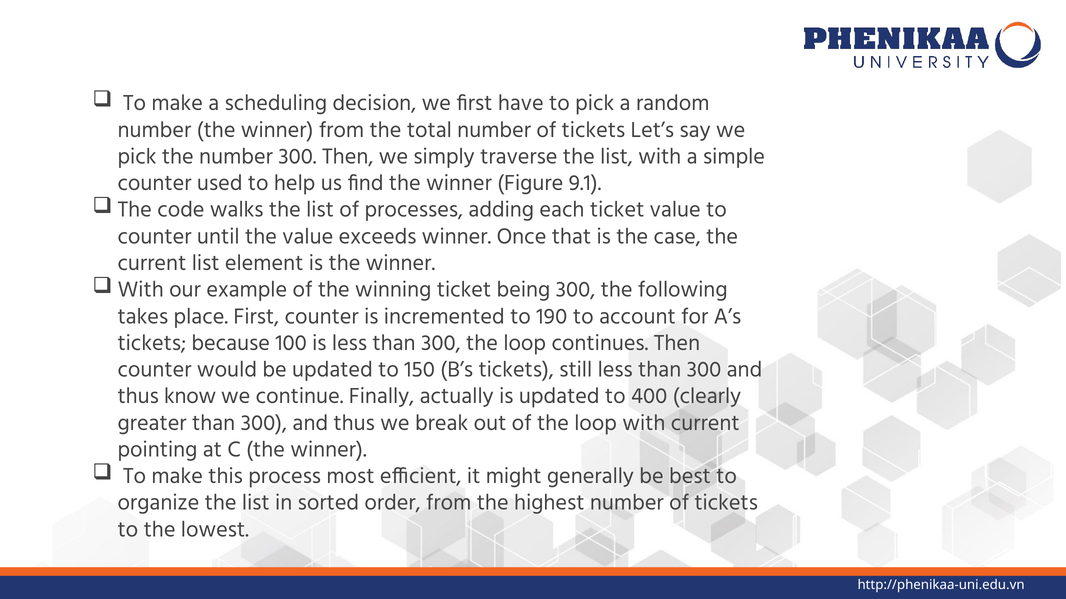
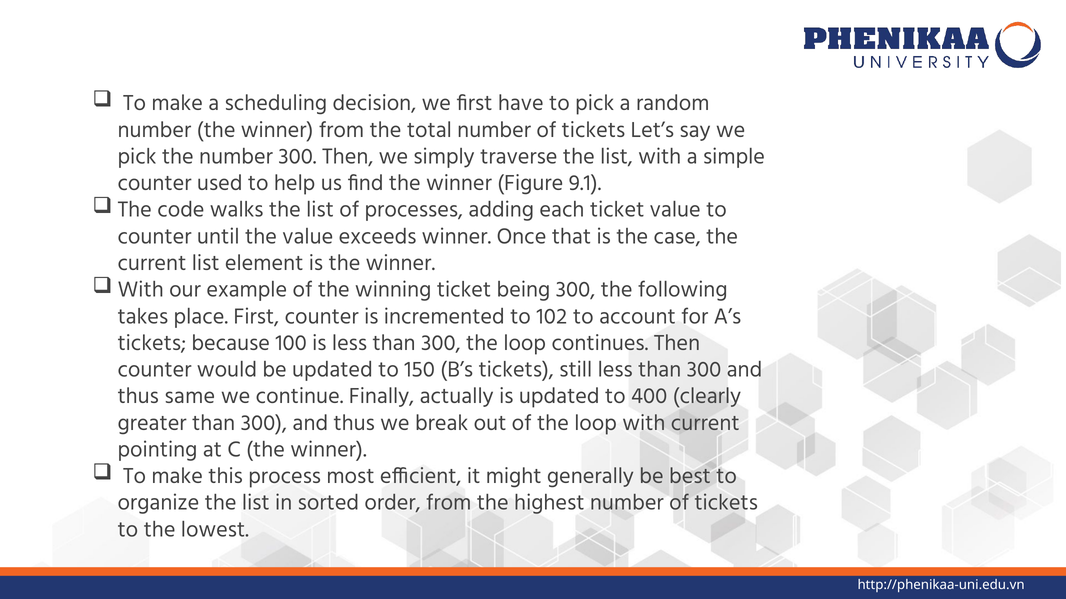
190: 190 -> 102 (552, 317)
know: know -> same (190, 397)
